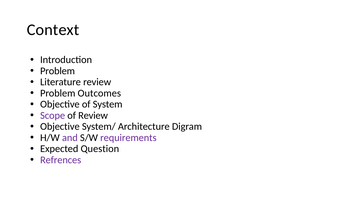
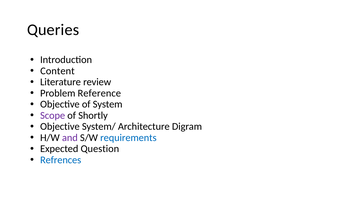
Context: Context -> Queries (53, 30)
Problem: Problem -> Content (57, 71)
Outcomes: Outcomes -> Reference (99, 93)
of Review: Review -> Shortly (93, 115)
requirements colour: purple -> blue (128, 137)
Refrences colour: purple -> blue (61, 160)
